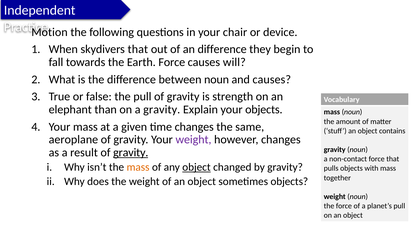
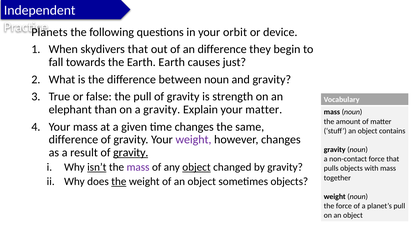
Motion: Motion -> Planets (49, 32)
chair: chair -> orbit (235, 32)
Earth Force: Force -> Earth (172, 62)
will: will -> just (234, 62)
and causes: causes -> gravity (272, 80)
your objects: objects -> matter (264, 110)
aeroplane: aeroplane -> difference (73, 140)
isn’t underline: none -> present (97, 167)
mass colour: orange -> purple (138, 167)
the underline: none -> present (119, 182)
